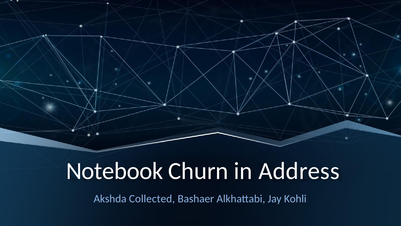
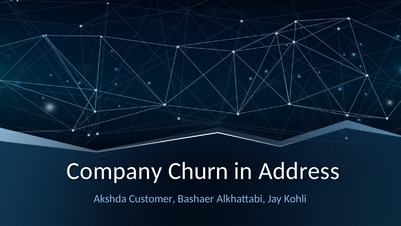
Notebook: Notebook -> Company (114, 171)
Collected: Collected -> Customer (152, 198)
